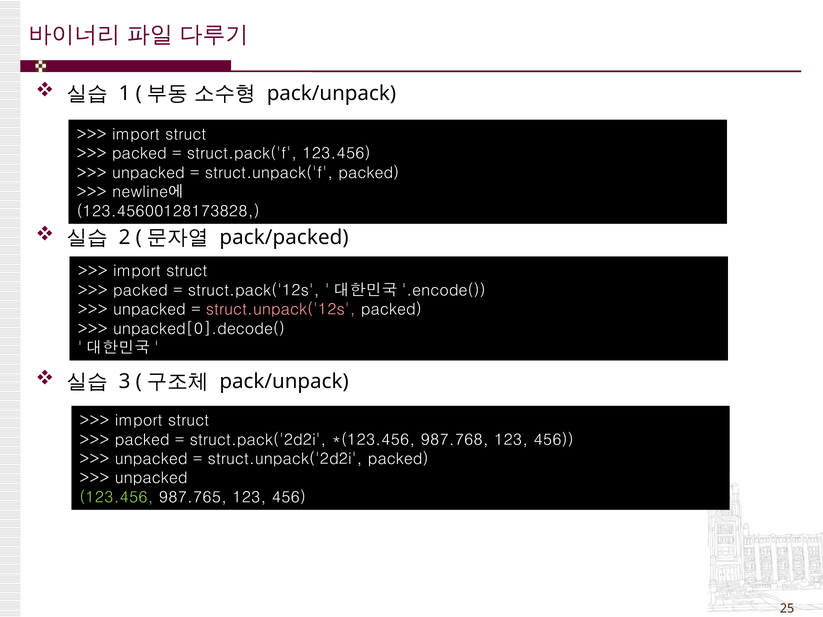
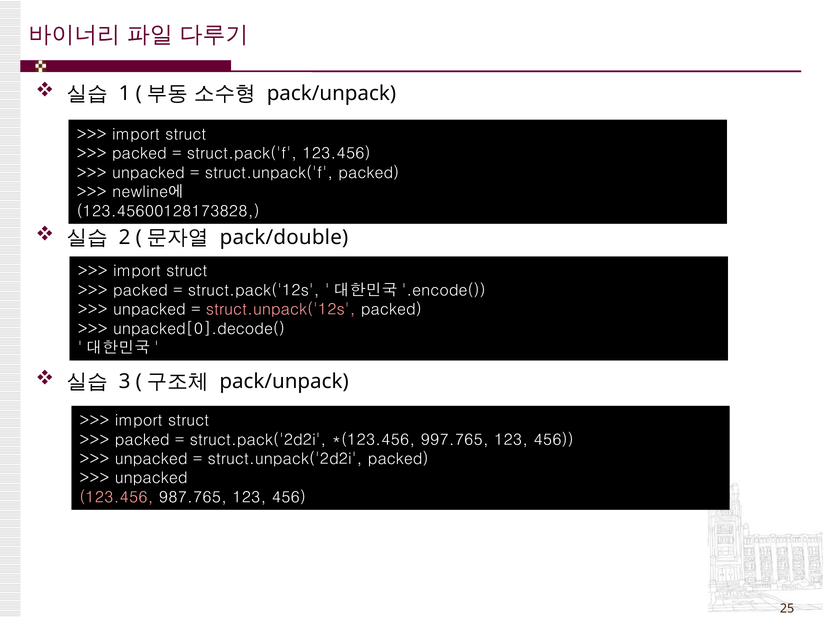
pack/packed: pack/packed -> pack/double (284, 237)
987.768: 987.768 -> 997.765 (455, 440)
123.456 colour: light green -> pink (117, 498)
